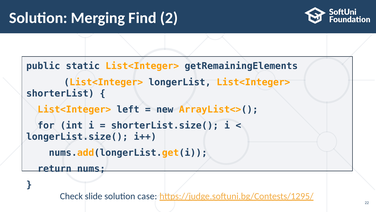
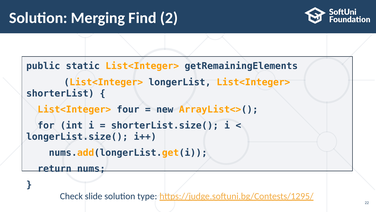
left: left -> four (128, 109)
case: case -> type (147, 196)
